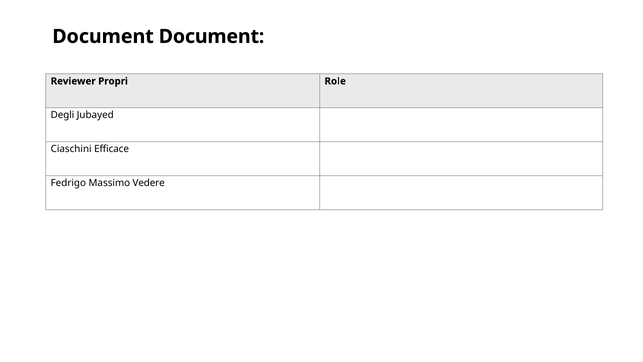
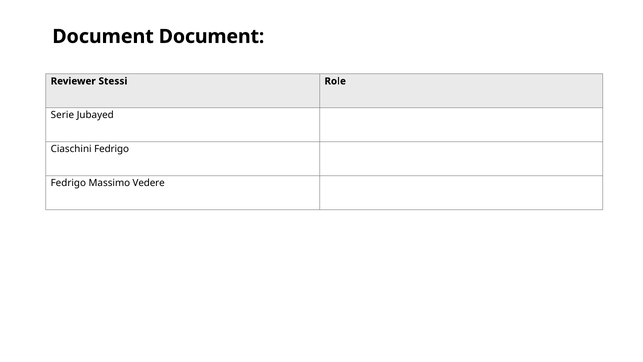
Propri: Propri -> Stessi (113, 81)
Degli: Degli -> Serie (62, 115)
Ciaschini Efficace: Efficace -> Fedrigo (112, 149)
